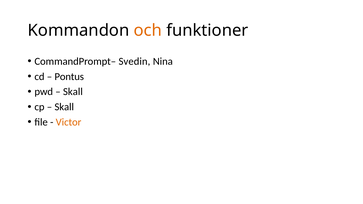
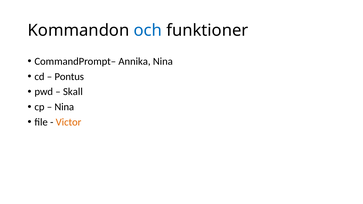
och colour: orange -> blue (148, 30)
Svedin: Svedin -> Annika (134, 61)
Skall: Skall -> Nina (64, 107)
